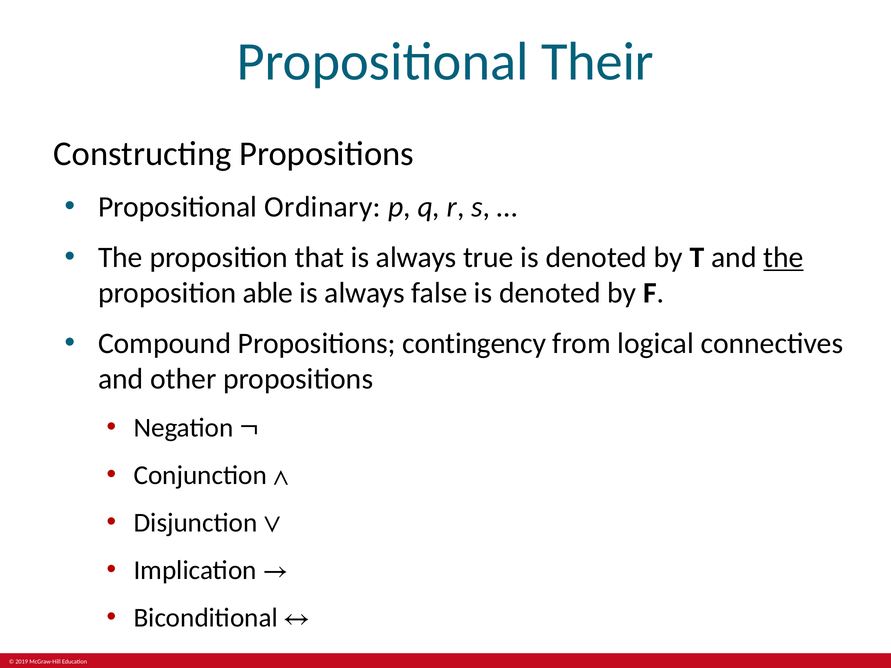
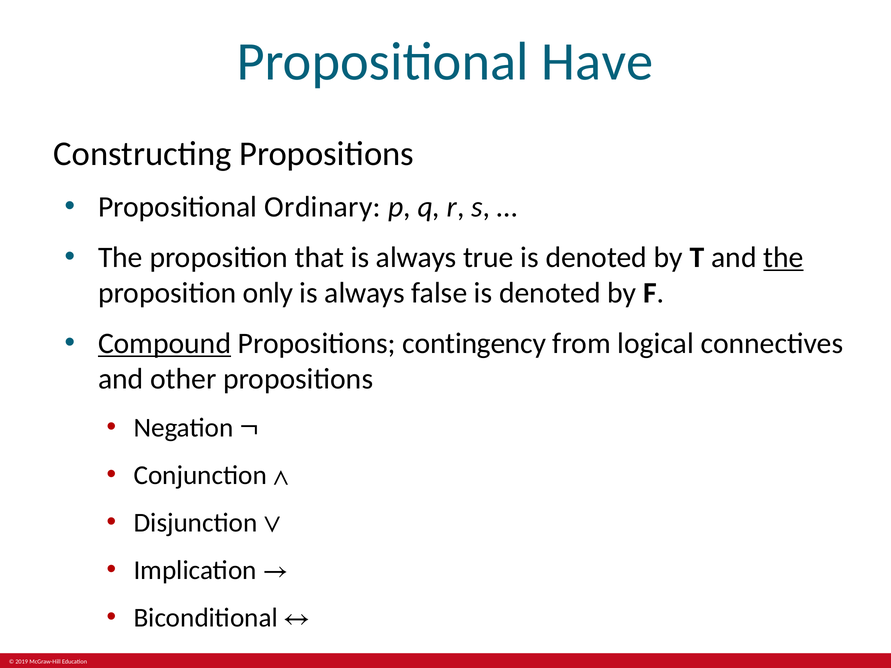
Their: Their -> Have (597, 62)
able: able -> only (268, 293)
Compound underline: none -> present (165, 344)
